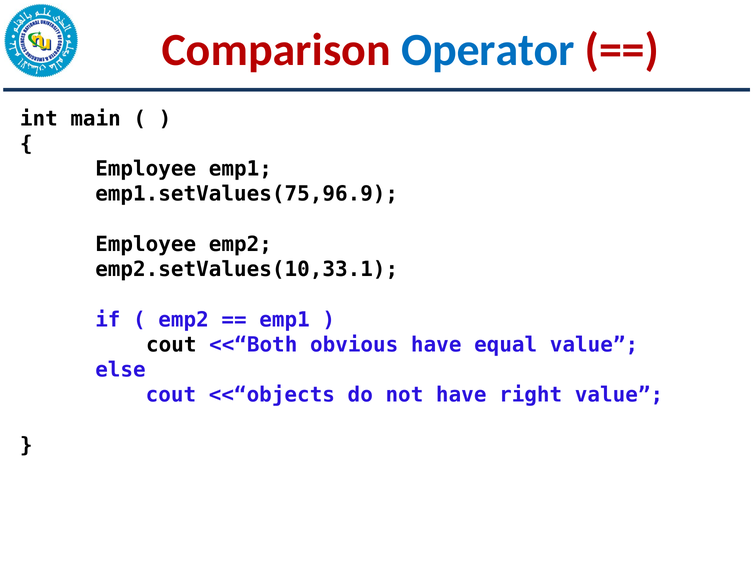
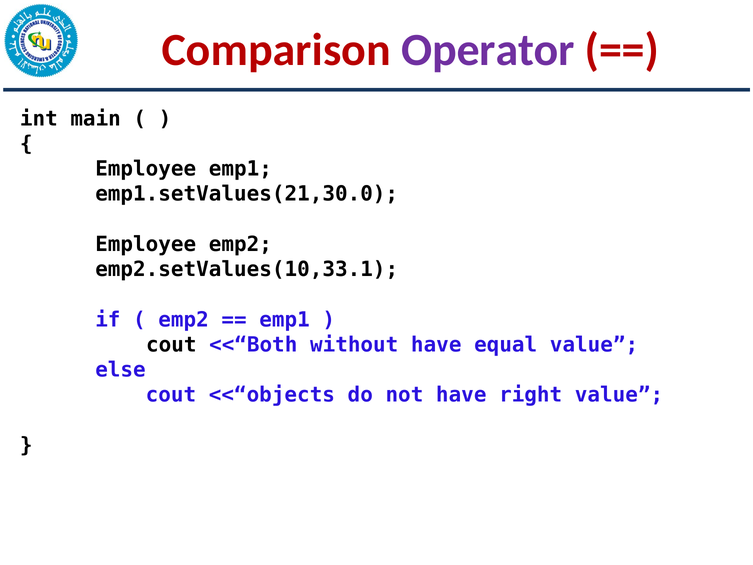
Operator colour: blue -> purple (488, 50)
emp1.setValues(75,96.9: emp1.setValues(75,96.9 -> emp1.setValues(21,30.0 (247, 194)
obvious: obvious -> without (354, 345)
